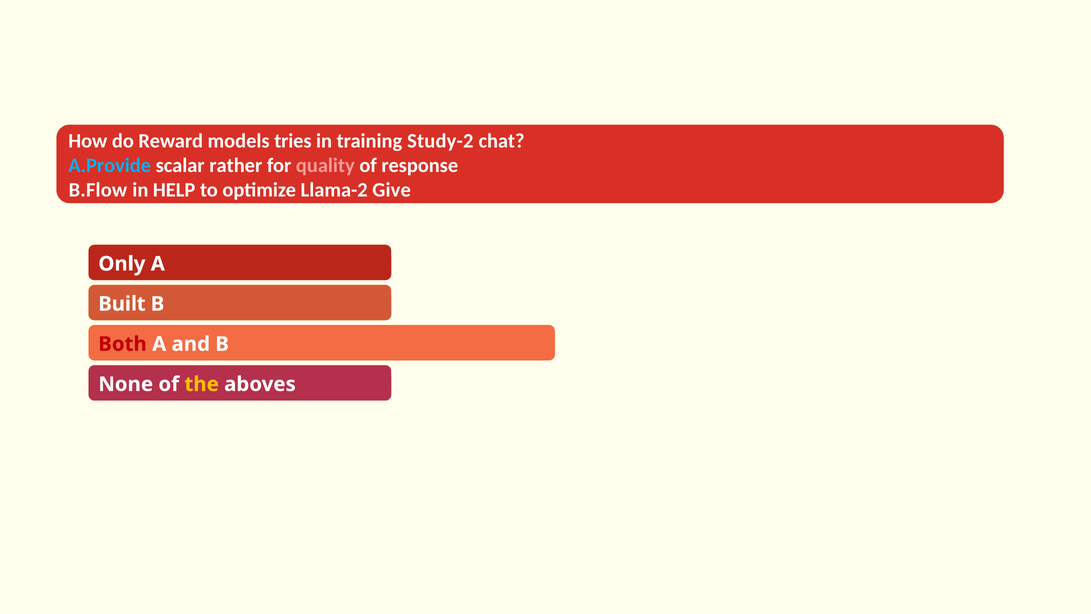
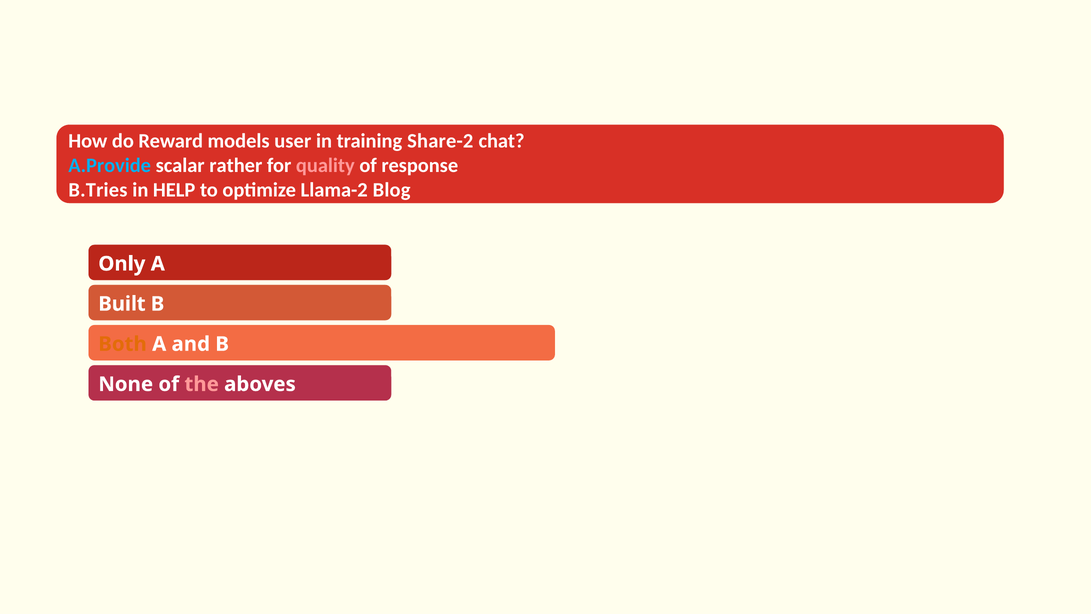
tries: tries -> user (293, 141)
Study-2: Study-2 -> Share-2 (440, 141)
B.Flow: B.Flow -> B.Tries (98, 190)
Give: Give -> Blog (392, 190)
Both colour: red -> orange (123, 344)
the colour: yellow -> pink (202, 384)
